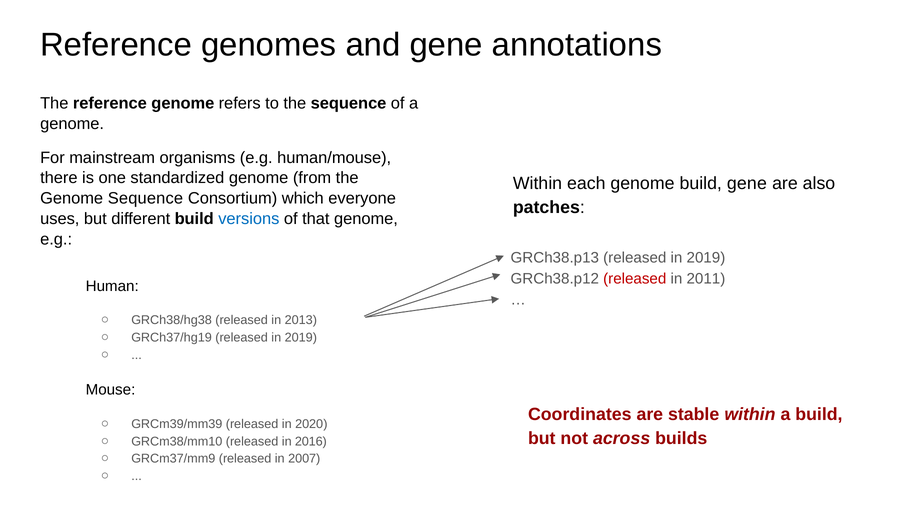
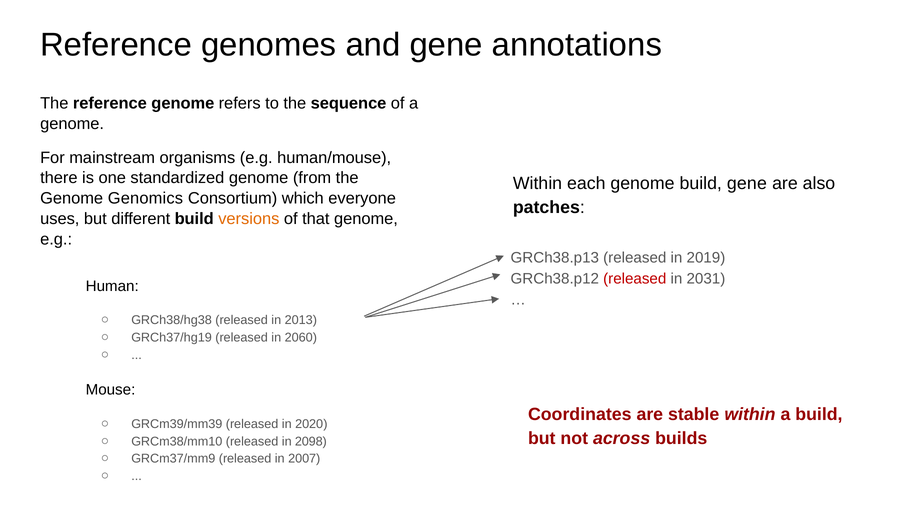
Genome Sequence: Sequence -> Genomics (145, 199)
versions colour: blue -> orange (249, 219)
2011: 2011 -> 2031 (706, 279)
GRCh37/hg19 released in 2019: 2019 -> 2060 (301, 338)
2016: 2016 -> 2098 (311, 442)
